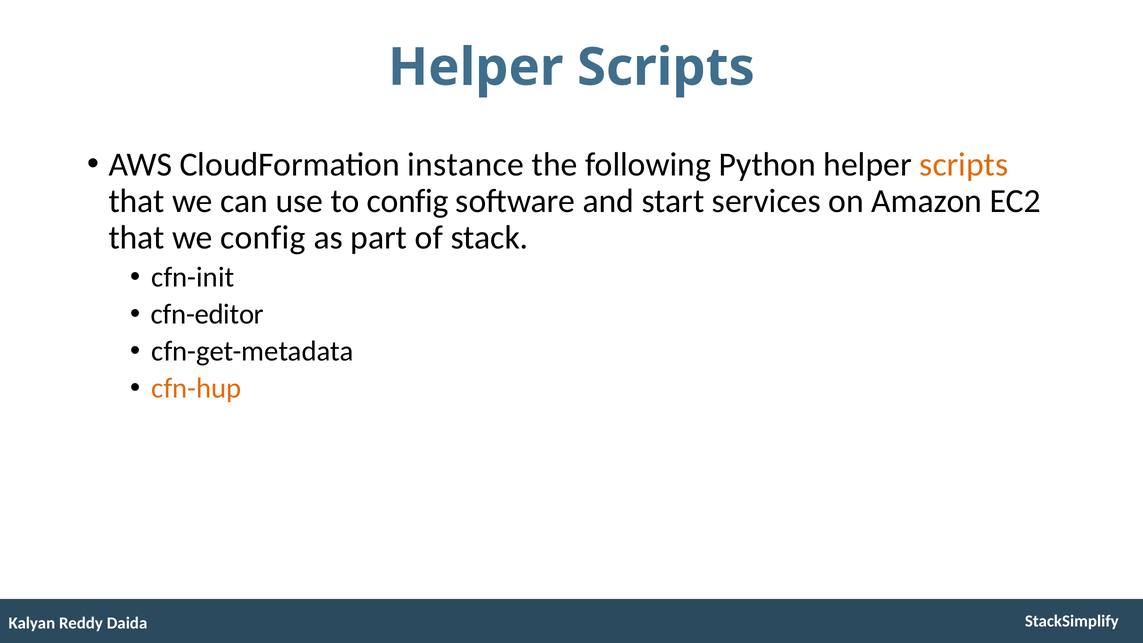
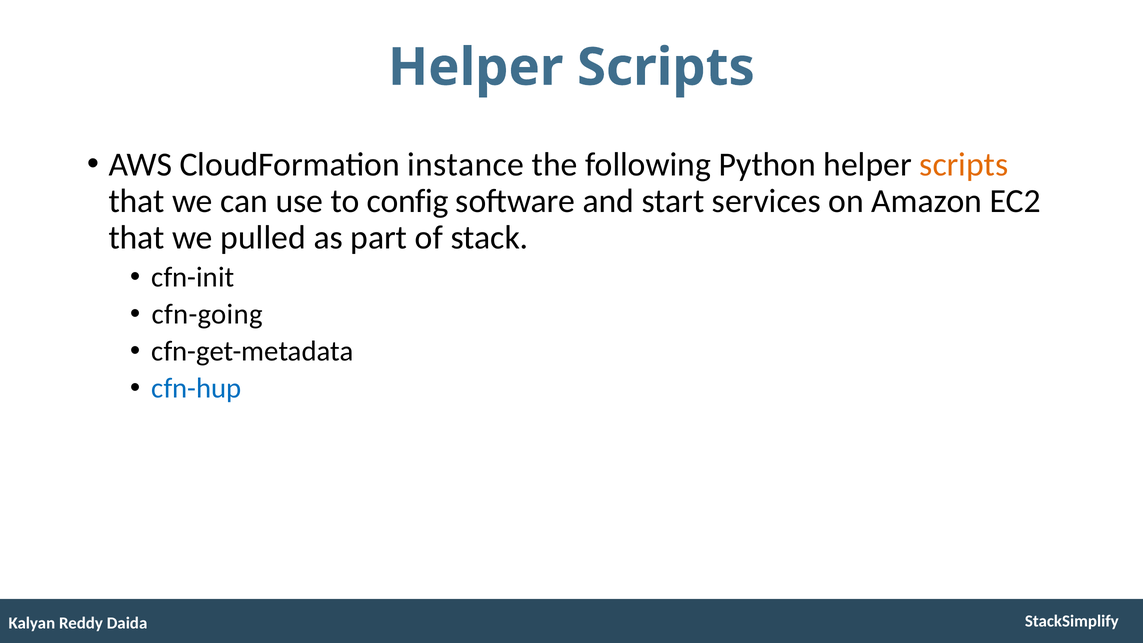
we config: config -> pulled (263, 237)
cfn-editor: cfn-editor -> cfn-going (207, 314)
cfn-hup colour: orange -> blue (197, 388)
